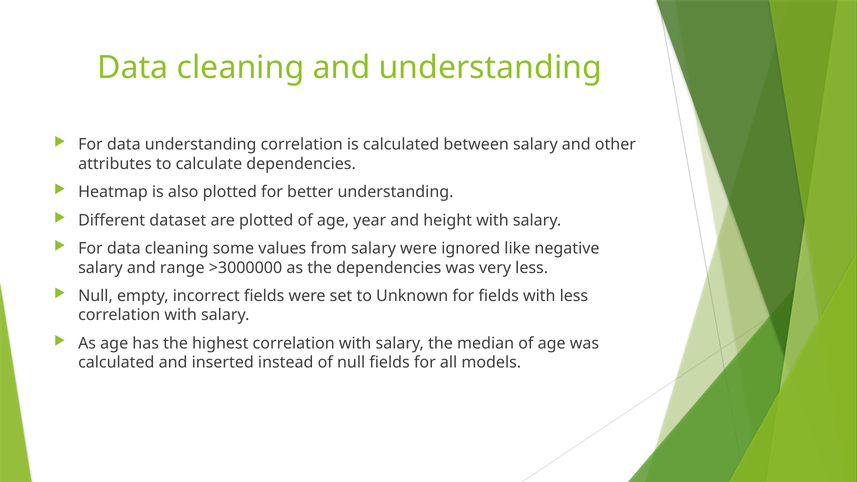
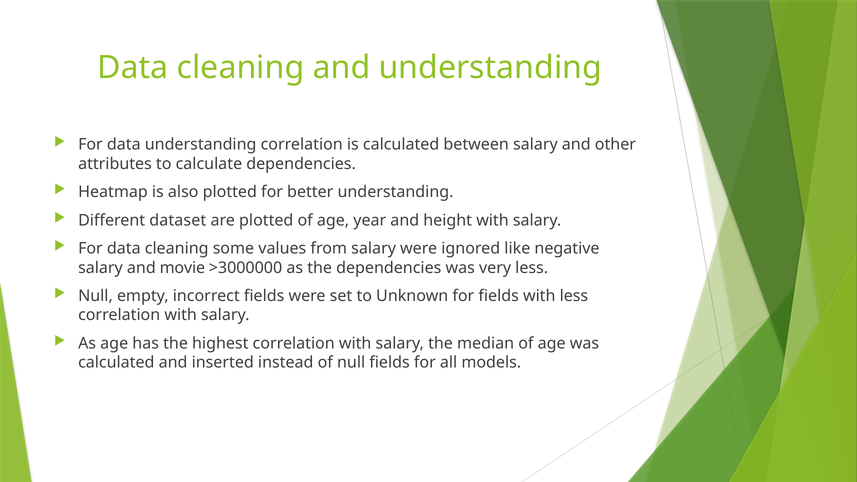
range: range -> movie (182, 268)
